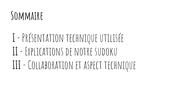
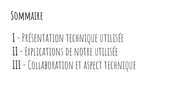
notre sudoku: sudoku -> utilisée (106, 52)
